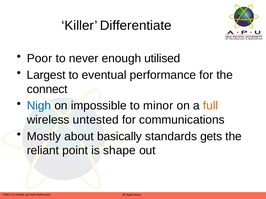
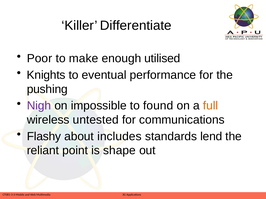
never: never -> make (84, 59)
Largest: Largest -> Knights (46, 75)
connect: connect -> pushing (47, 89)
Nigh colour: blue -> purple (39, 106)
minor: minor -> found (158, 106)
Mostly: Mostly -> Flashy (44, 137)
basically: basically -> includes (119, 137)
gets: gets -> lend (211, 137)
